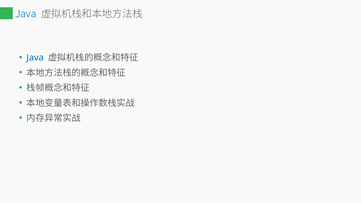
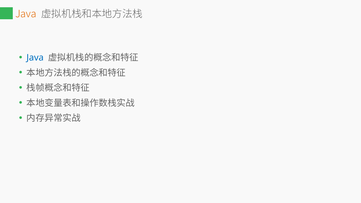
Java colour: blue -> orange (26, 14)
